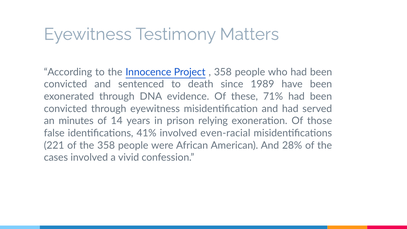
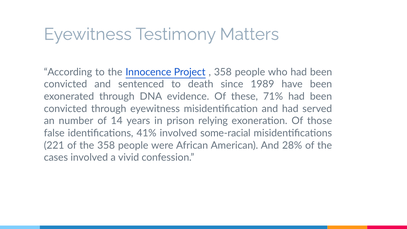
minutes: minutes -> number (76, 121)
even-racial: even-racial -> some-racial (225, 133)
